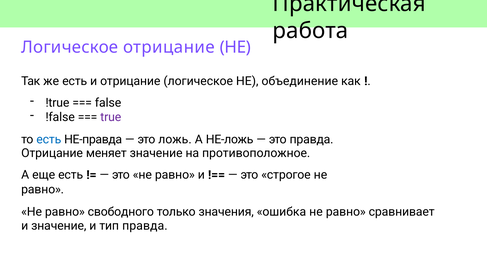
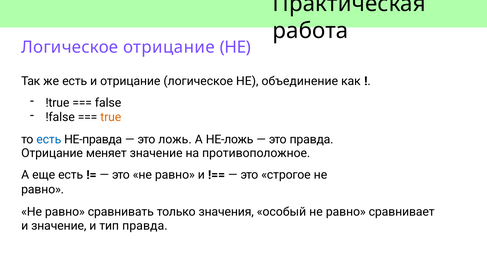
true colour: purple -> orange (111, 117)
свободного: свободного -> сравнивать (121, 212)
ошибка: ошибка -> особый (281, 212)
